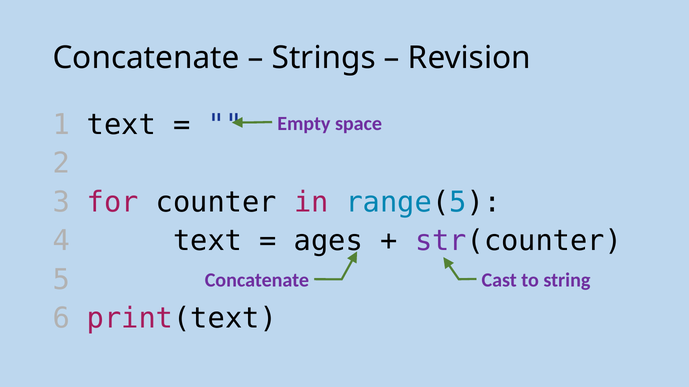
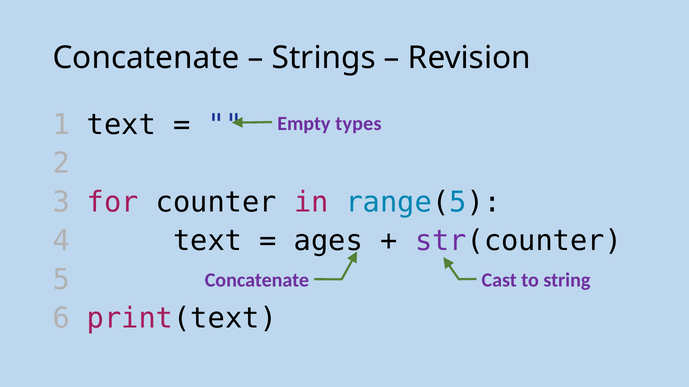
space: space -> types (358, 124)
